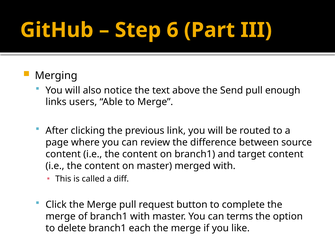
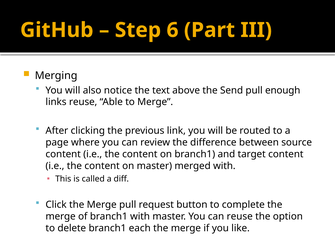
links users: users -> reuse (83, 102)
can terms: terms -> reuse (240, 217)
